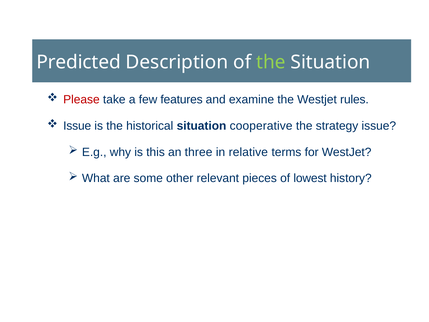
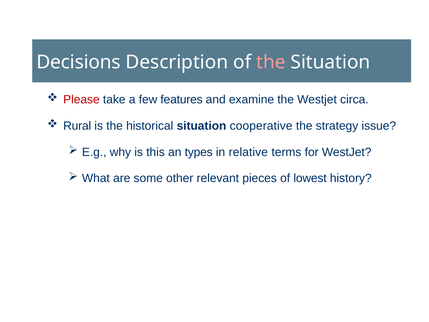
Predicted: Predicted -> Decisions (79, 62)
the colour: light green -> pink (271, 62)
rules: rules -> circa (354, 100)
Issue: Issue -> Rural (77, 126)
three: three -> types (199, 152)
